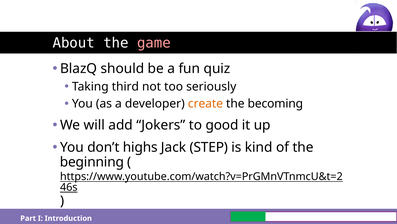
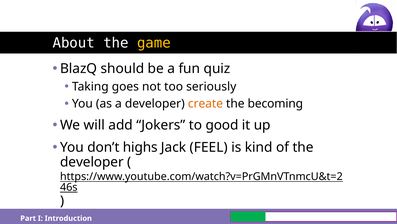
game colour: pink -> yellow (154, 43)
third: third -> goes (125, 86)
STEP: STEP -> FEEL (209, 147)
beginning: beginning -> developer (92, 162)
